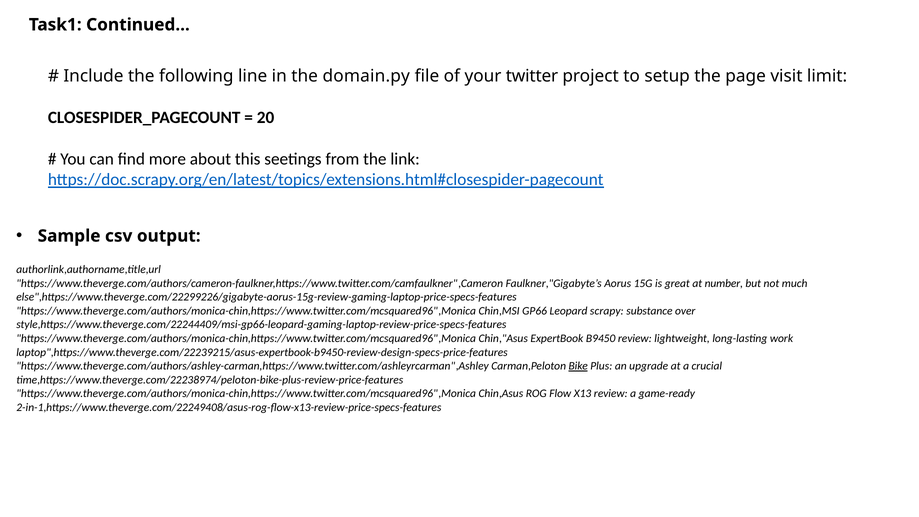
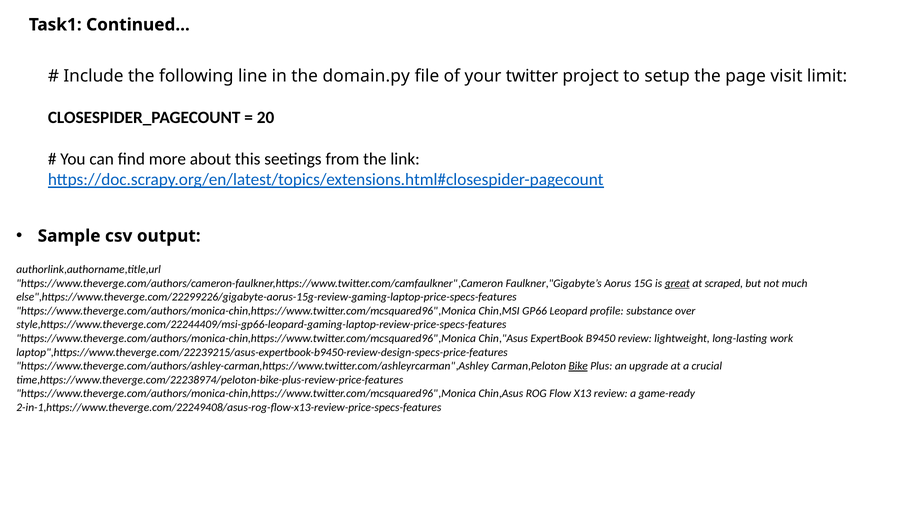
great underline: none -> present (677, 283)
number: number -> scraped (724, 283)
scrapy: scrapy -> profile (607, 311)
